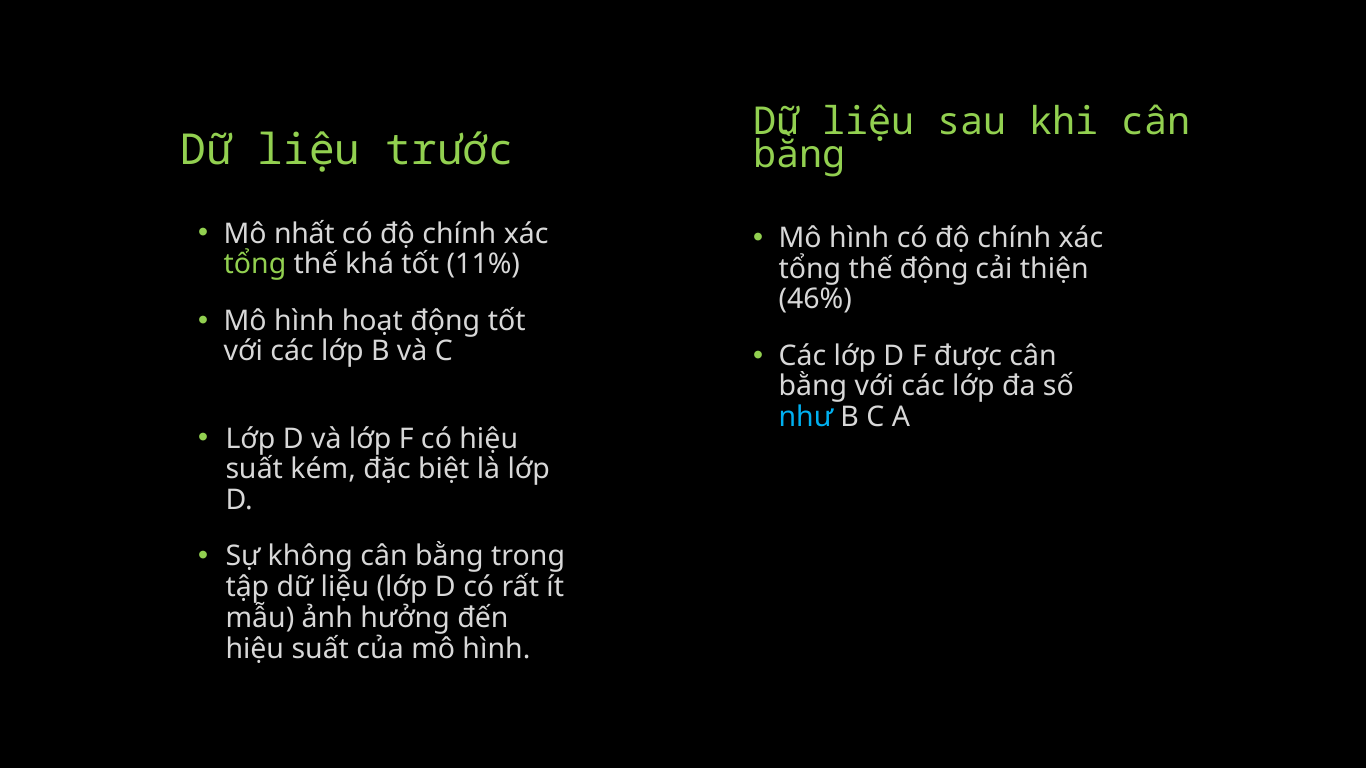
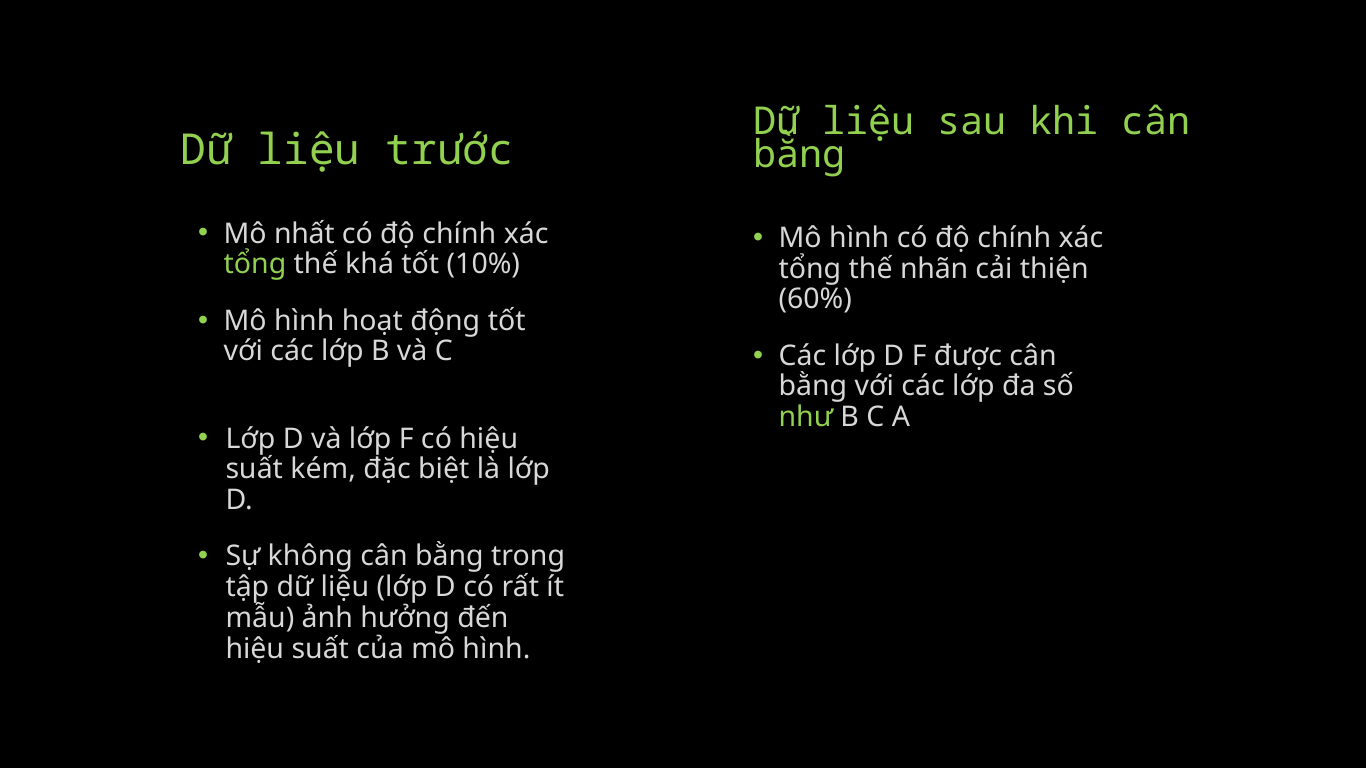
11%: 11% -> 10% (483, 265)
thế động: động -> nhãn (934, 269)
46%: 46% -> 60% (815, 300)
như colour: light blue -> light green (806, 418)
